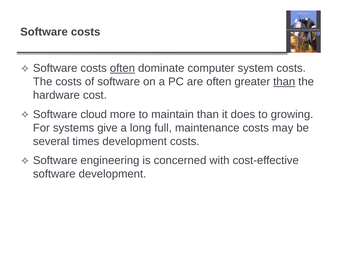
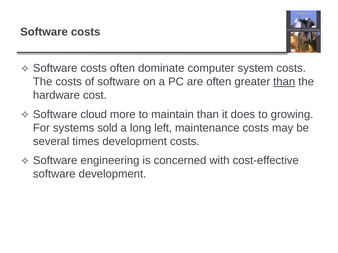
often underline: present -> none (122, 68)
give: give -> sold (107, 128)
full: full -> left (163, 128)
